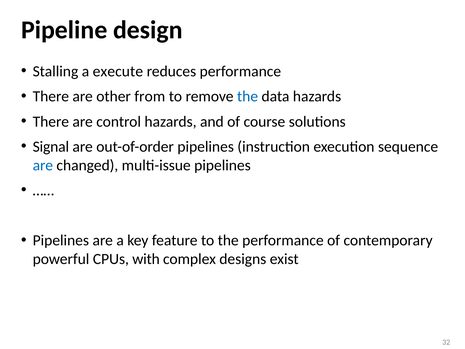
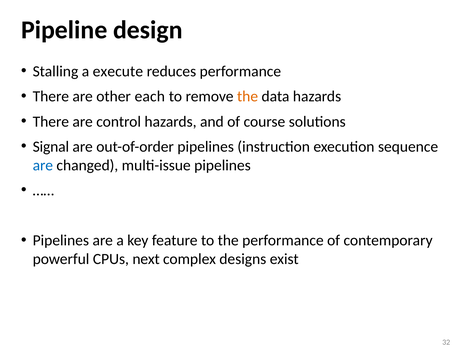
from: from -> each (150, 96)
the colour: blue -> orange (248, 96)
with: with -> next (146, 259)
